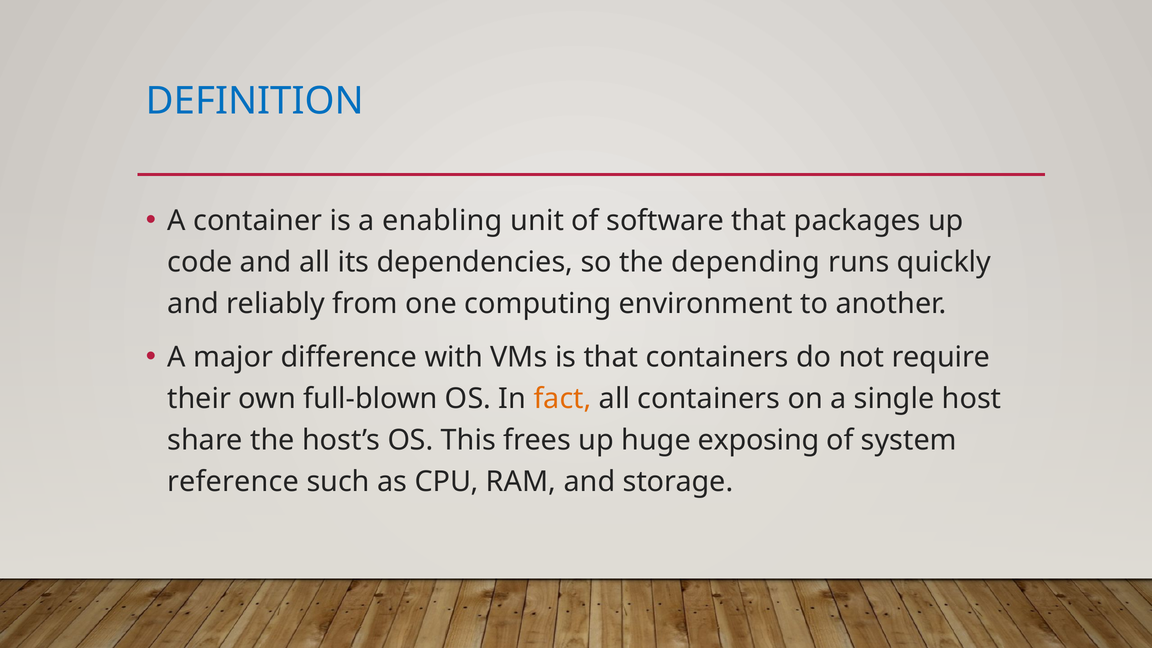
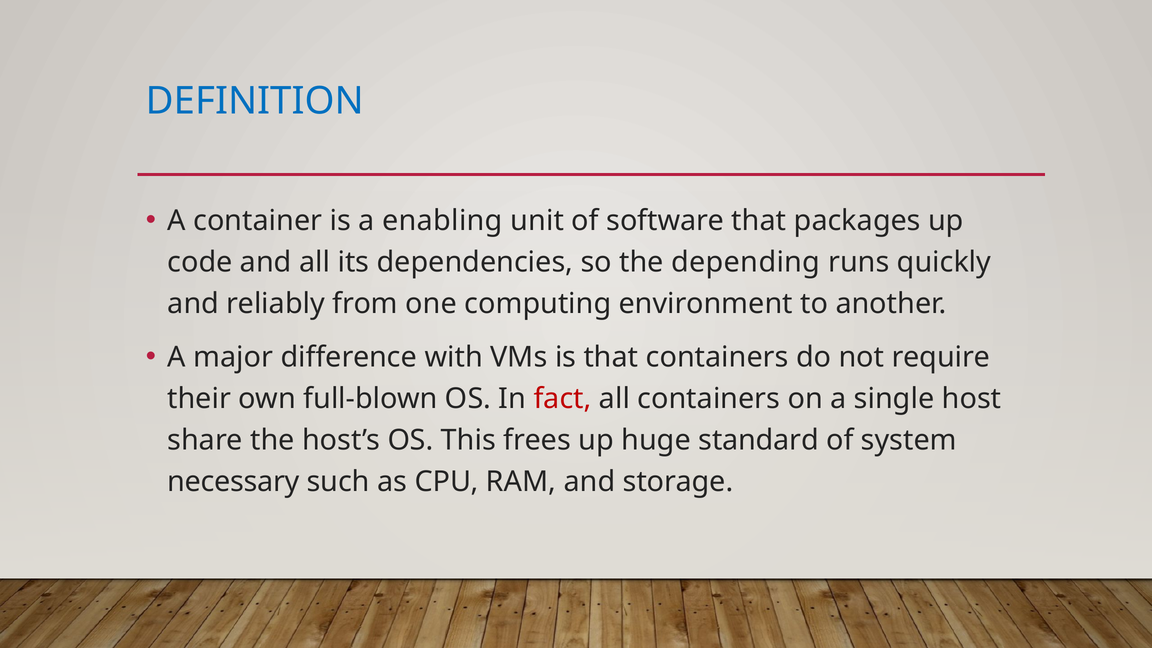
fact colour: orange -> red (563, 399)
exposing: exposing -> standard (759, 440)
reference: reference -> necessary (233, 482)
